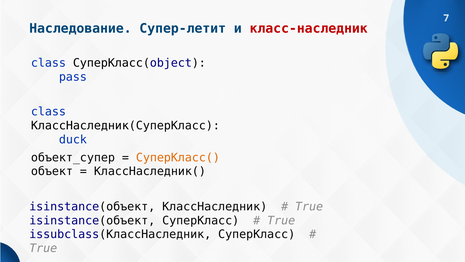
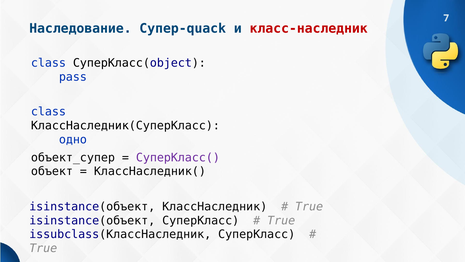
Супер-летит: Супер-летит -> Супер-quack (183, 28)
duck: duck -> одно (73, 139)
СуперКласс( colour: orange -> purple (178, 157)
